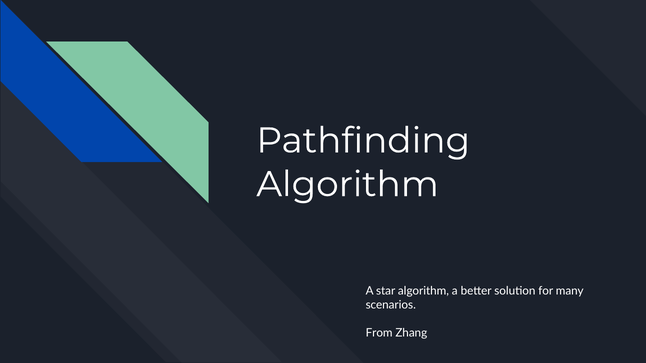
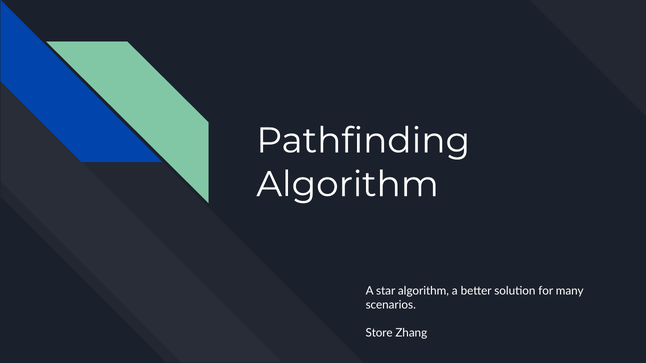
From: From -> Store (379, 333)
